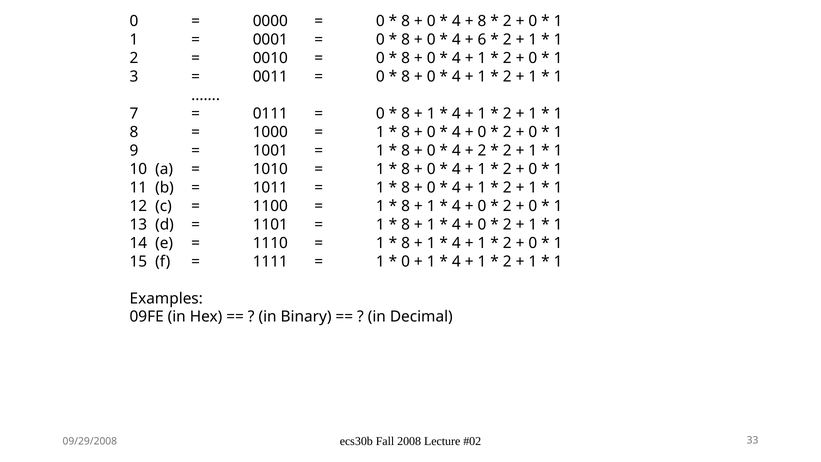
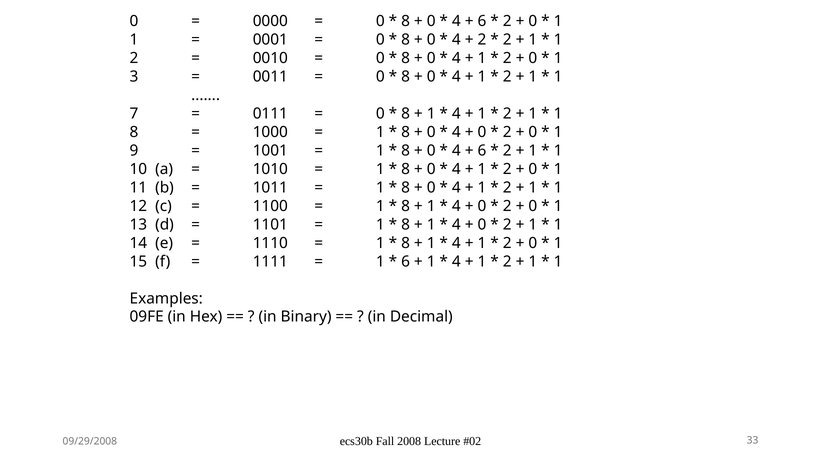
8: 8 -> 6 (482, 21)
6: 6 -> 2 (482, 40)
2: 2 -> 6 (482, 151)
0: 0 -> 6 (406, 261)
